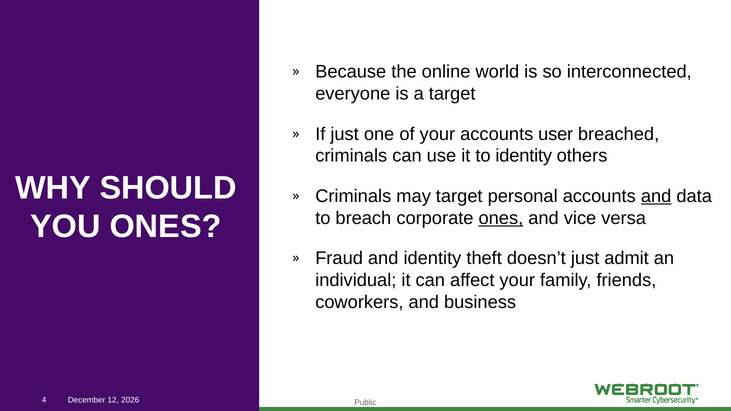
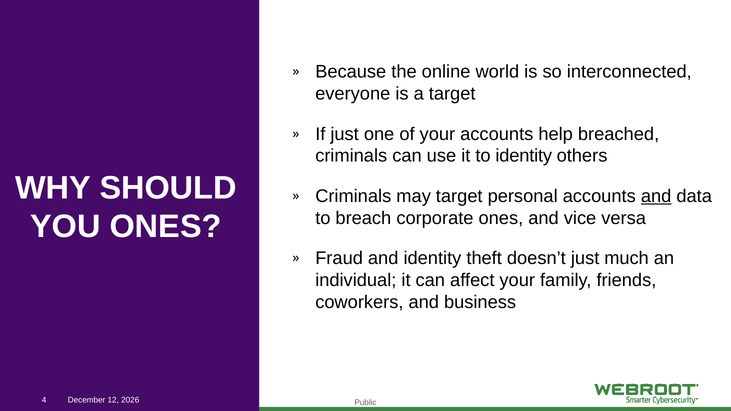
user: user -> help (556, 134)
ones underline: present -> none (501, 218)
admit: admit -> much (627, 258)
